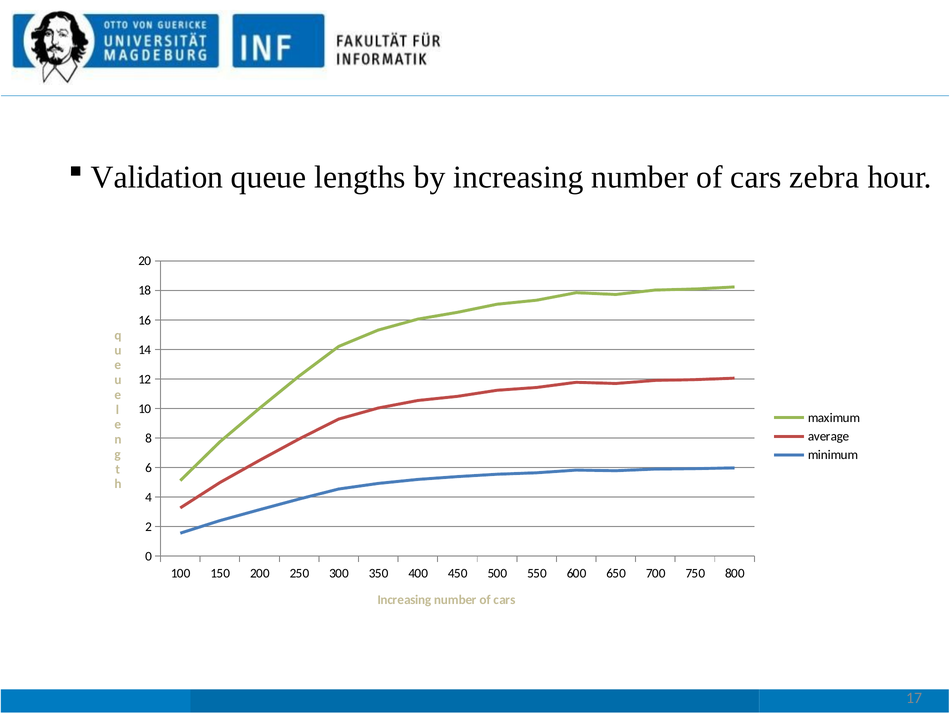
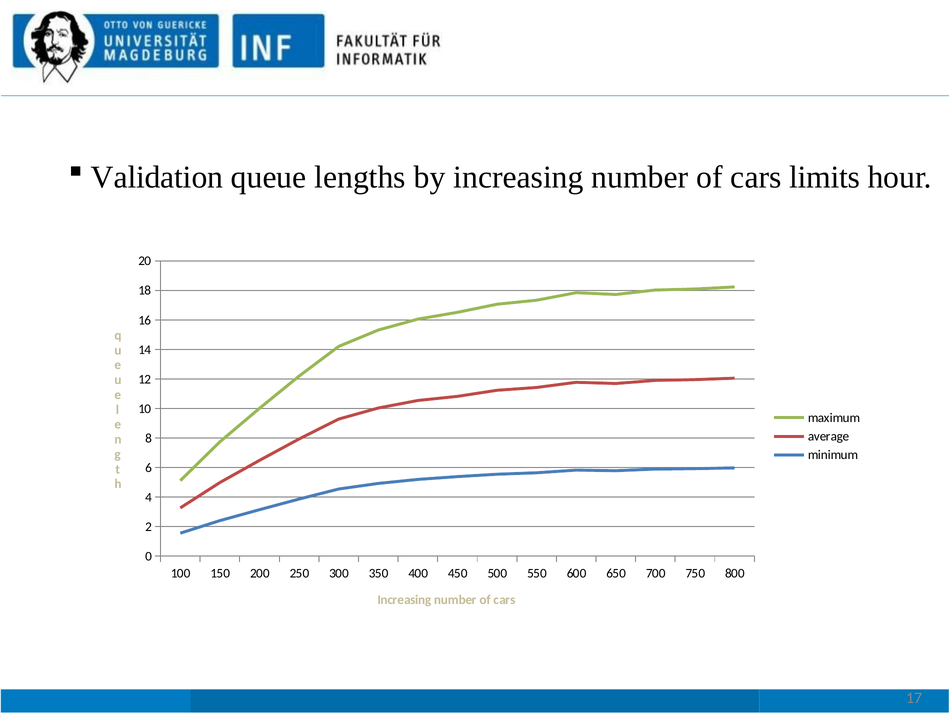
zebra: zebra -> limits (825, 177)
